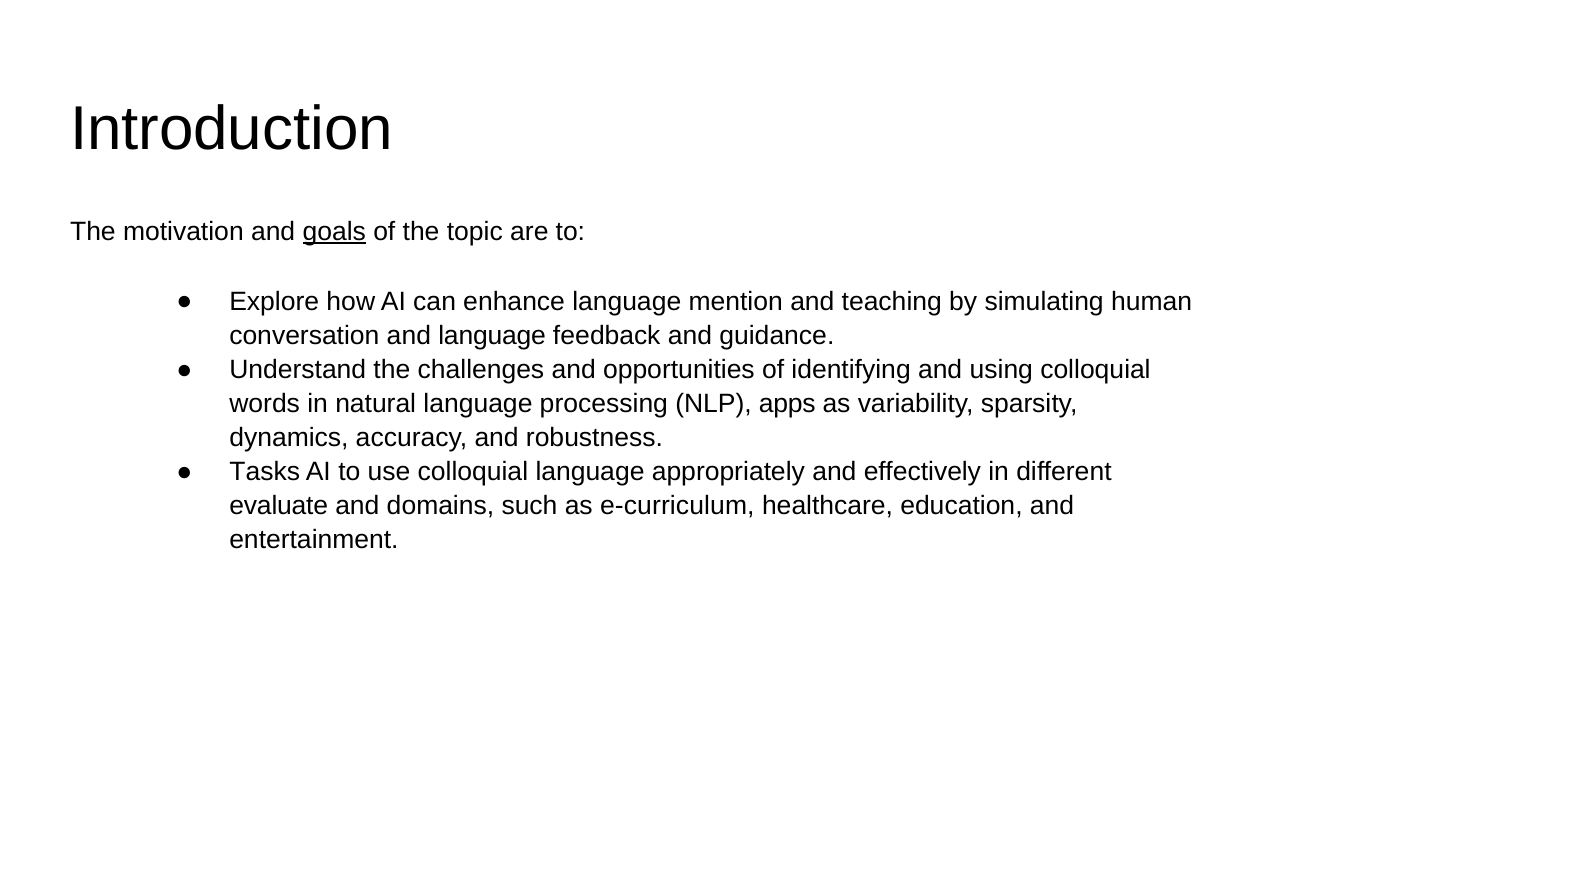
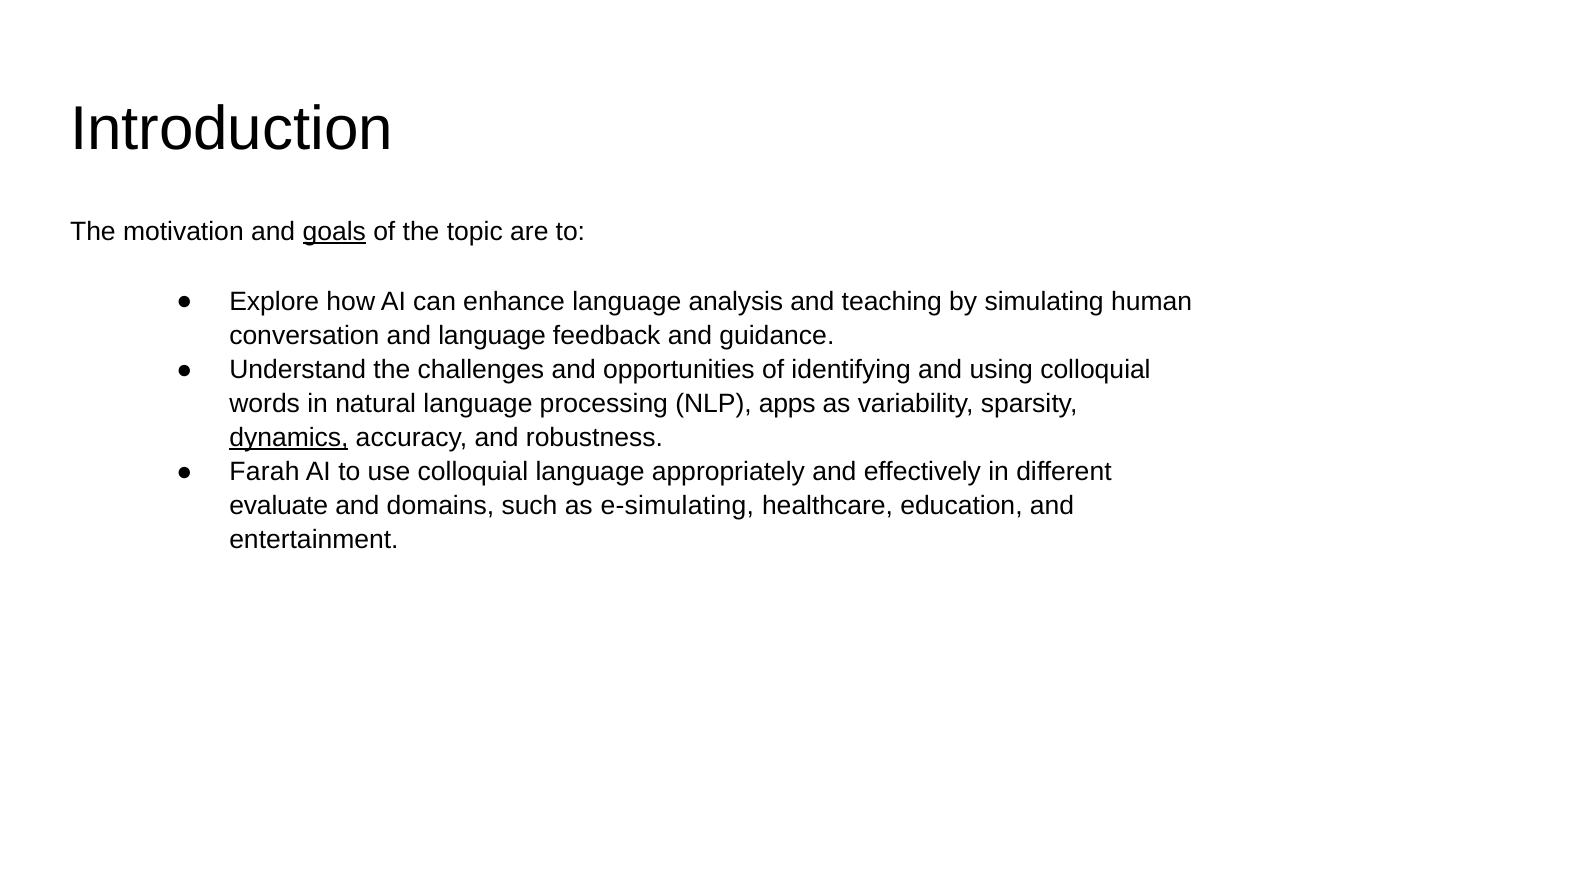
mention: mention -> analysis (736, 301)
dynamics underline: none -> present (289, 438)
Tasks: Tasks -> Farah (265, 472)
e-curriculum: e-curriculum -> e-simulating (677, 506)
